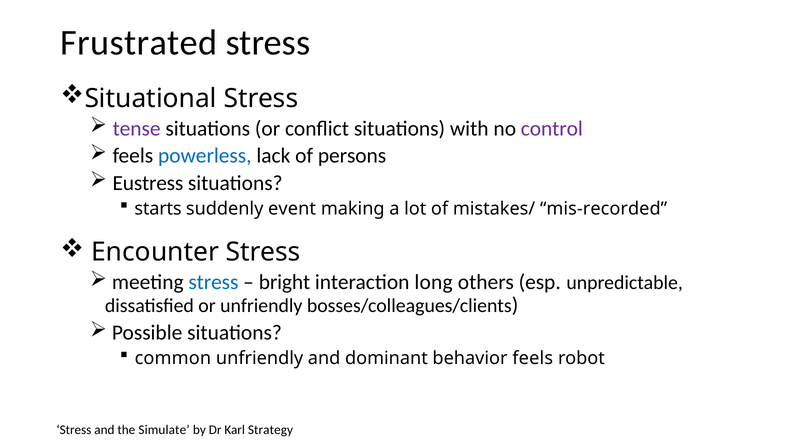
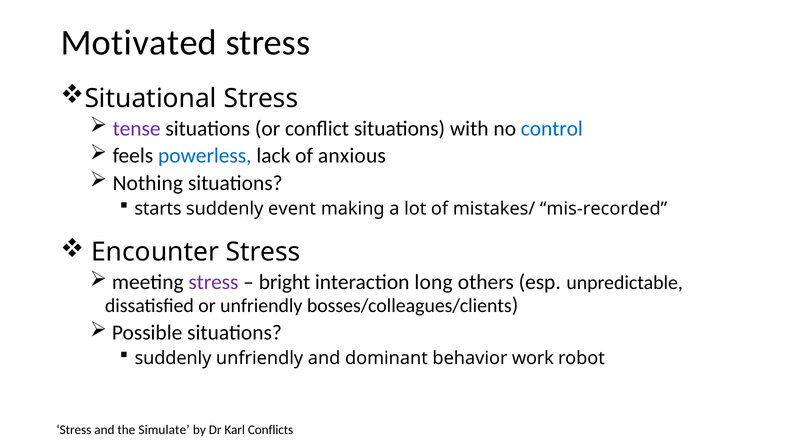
Frustrated: Frustrated -> Motivated (139, 43)
control colour: purple -> blue (552, 128)
persons: persons -> anxious (352, 156)
Eustress: Eustress -> Nothing (148, 183)
stress colour: blue -> purple (213, 282)
common: common -> suddenly (173, 358)
behavior feels: feels -> work (533, 358)
Strategy: Strategy -> Conflicts (271, 429)
